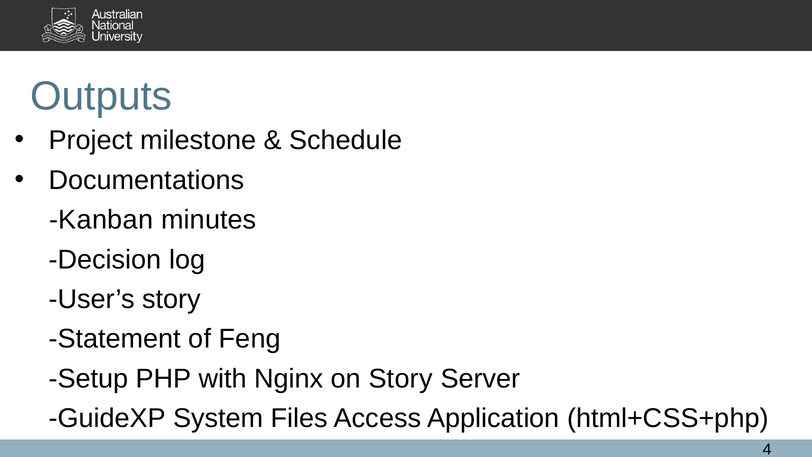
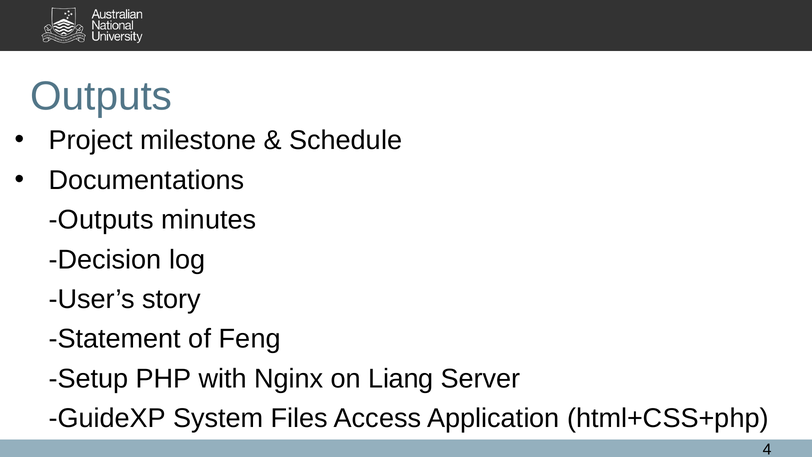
Kanban: Kanban -> Outputs (101, 220)
on Story: Story -> Liang (401, 379)
